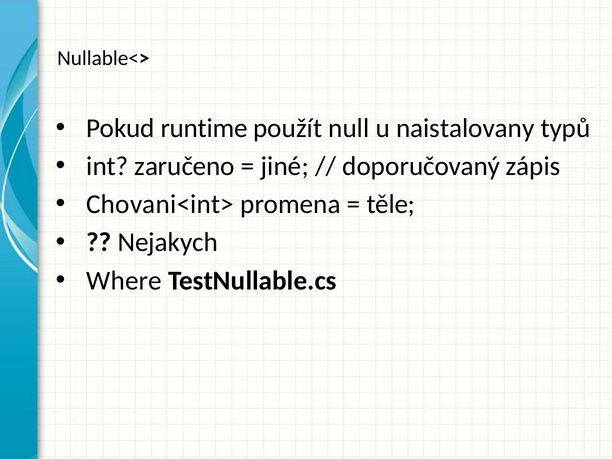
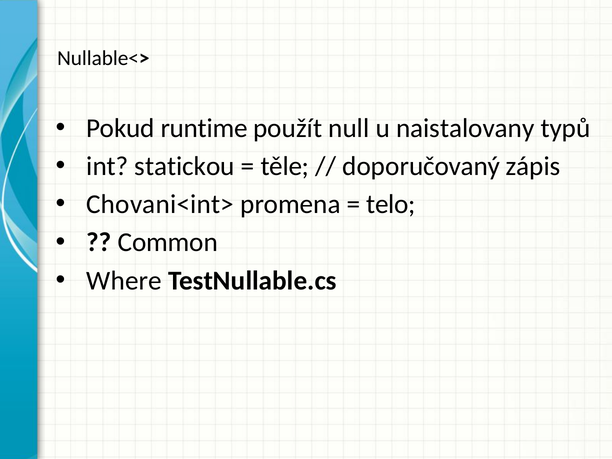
zaručeno: zaručeno -> statickou (185, 166)
jiné: jiné -> těle (285, 166)
těle: těle -> telo (391, 204)
Nejakych: Nejakych -> Common (168, 242)
